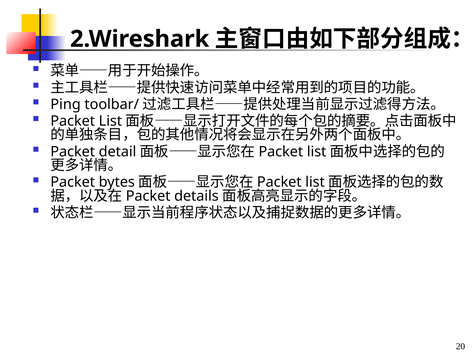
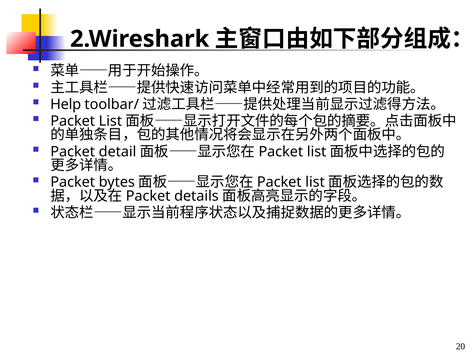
Ping: Ping -> Help (66, 104)
